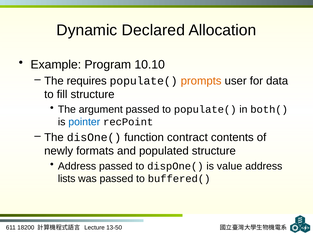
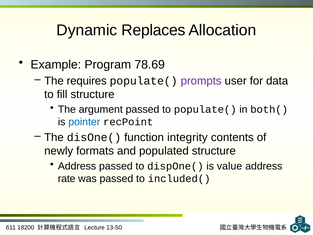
Declared: Declared -> Replaces (153, 30)
10.10: 10.10 -> 78.69 (150, 64)
prompts colour: orange -> purple (201, 81)
contract: contract -> integrity (187, 137)
lists: lists -> rate (67, 178)
buffered(: buffered( -> included( (179, 178)
